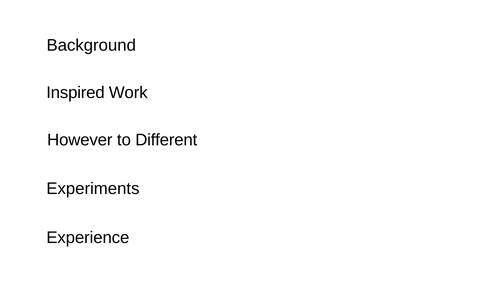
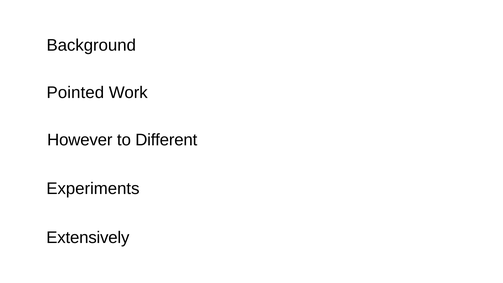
Inspired: Inspired -> Pointed (75, 93)
Experience: Experience -> Extensively (88, 237)
